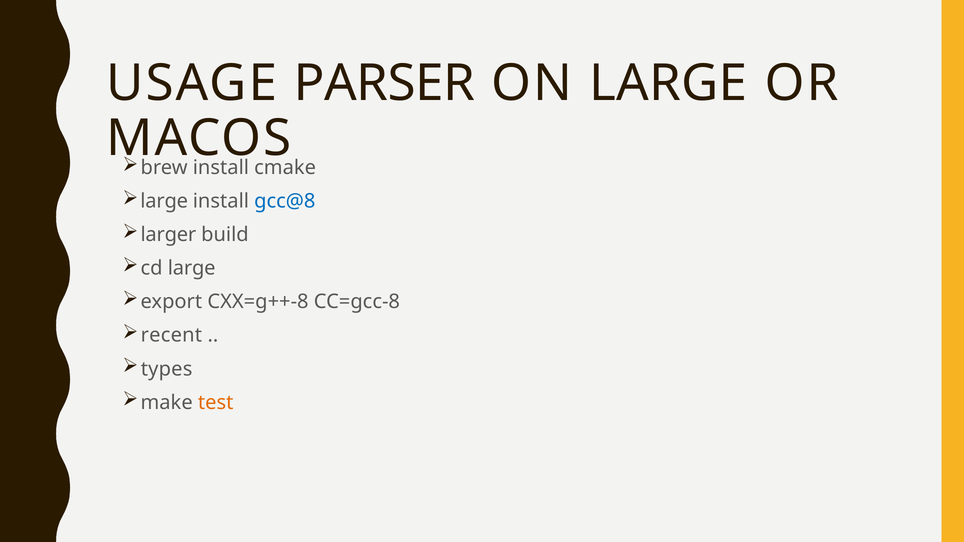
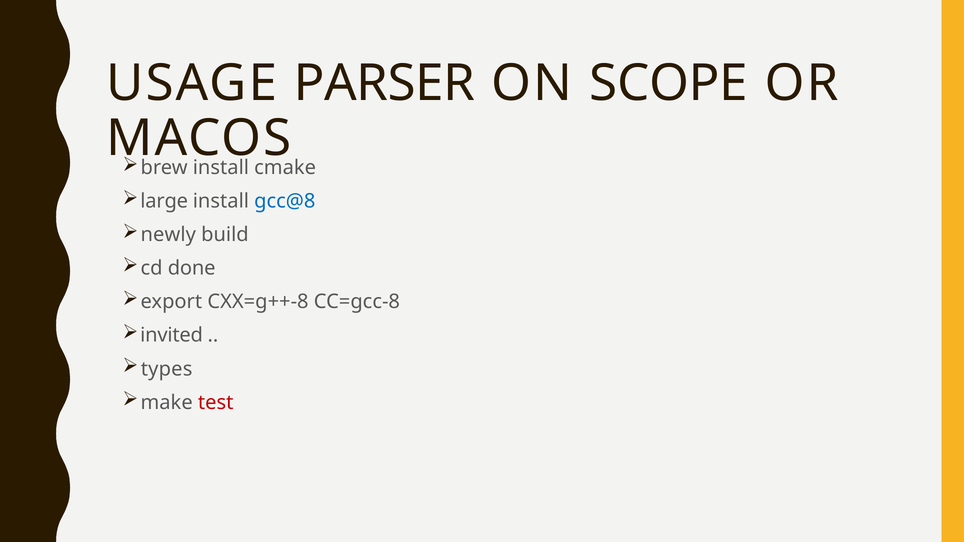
ON LARGE: LARGE -> SCOPE (669, 83)
larger: larger -> newly (168, 235)
cd large: large -> done (192, 268)
recent: recent -> invited (172, 336)
test colour: orange -> red (216, 403)
